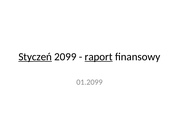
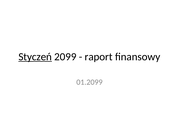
raport underline: present -> none (99, 57)
